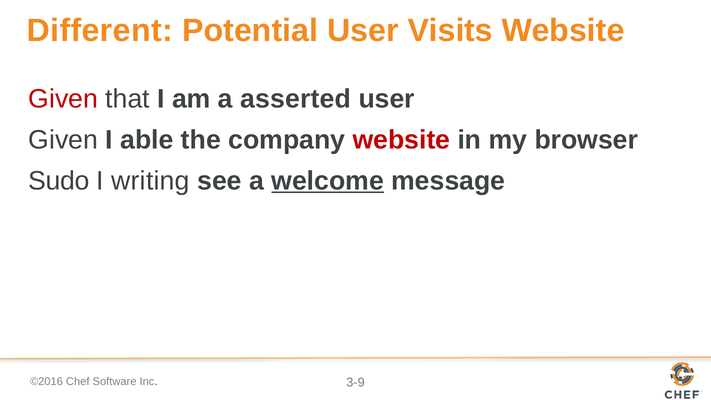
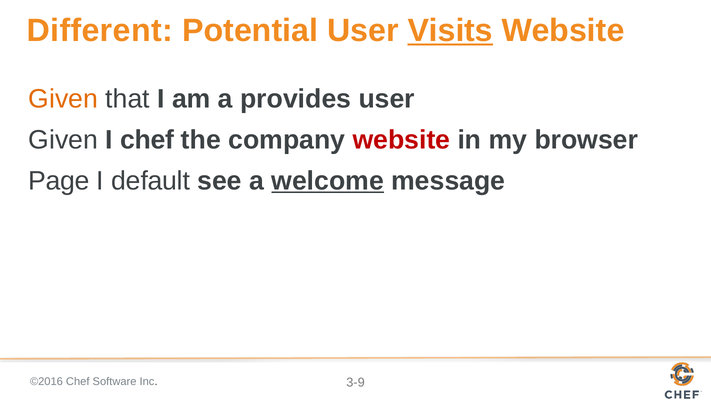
Visits underline: none -> present (450, 31)
Given colour: red -> orange (63, 99)
asserted: asserted -> provides (296, 99)
I able: able -> chef (147, 140)
Sudo: Sudo -> Page (59, 181)
writing: writing -> default (151, 181)
